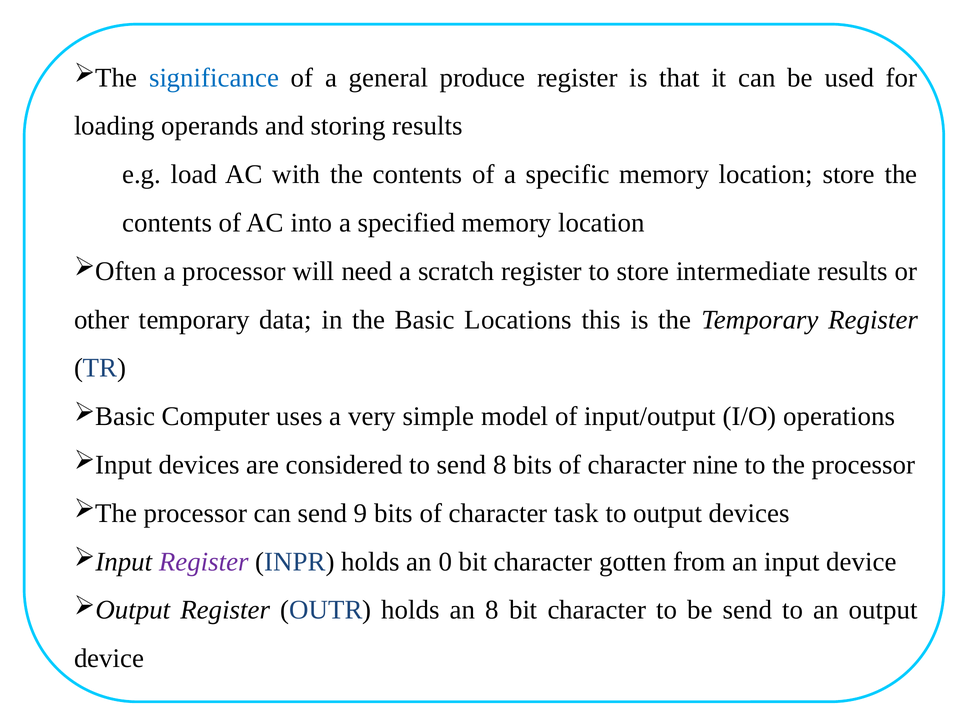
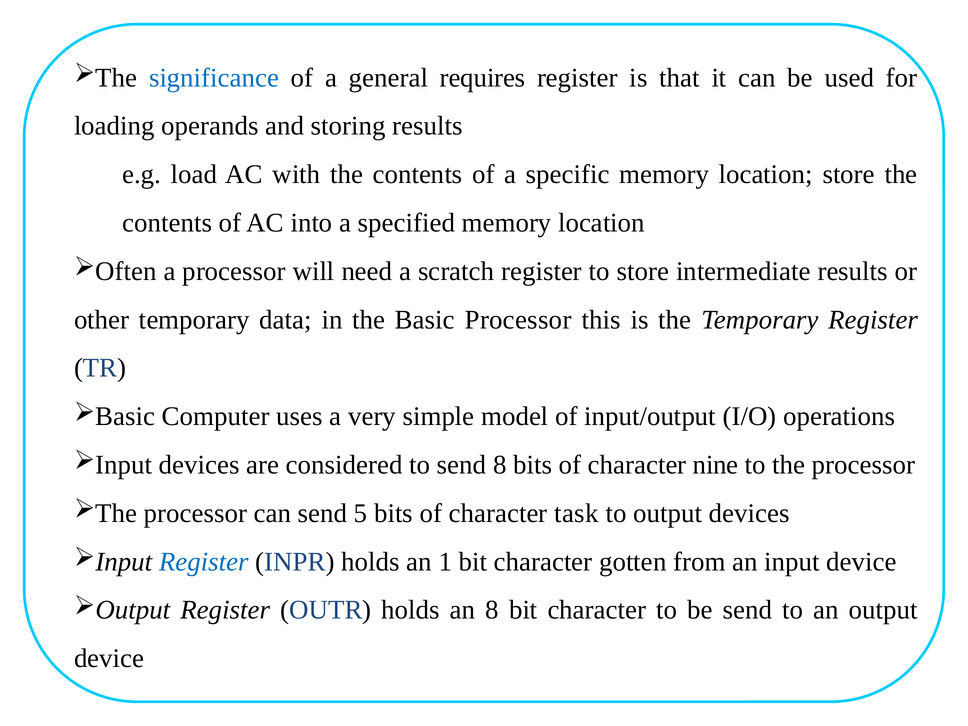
produce: produce -> requires (483, 78)
Basic Locations: Locations -> Processor (518, 320)
9: 9 -> 5 (361, 513)
Register colour: purple -> blue (204, 562)
0: 0 -> 1 (445, 562)
